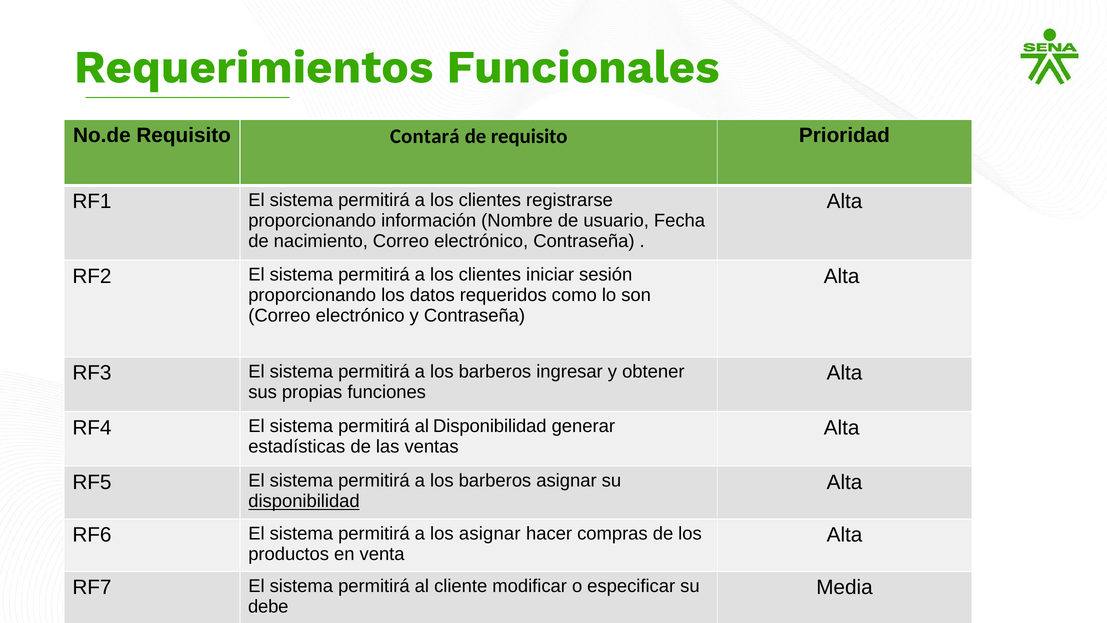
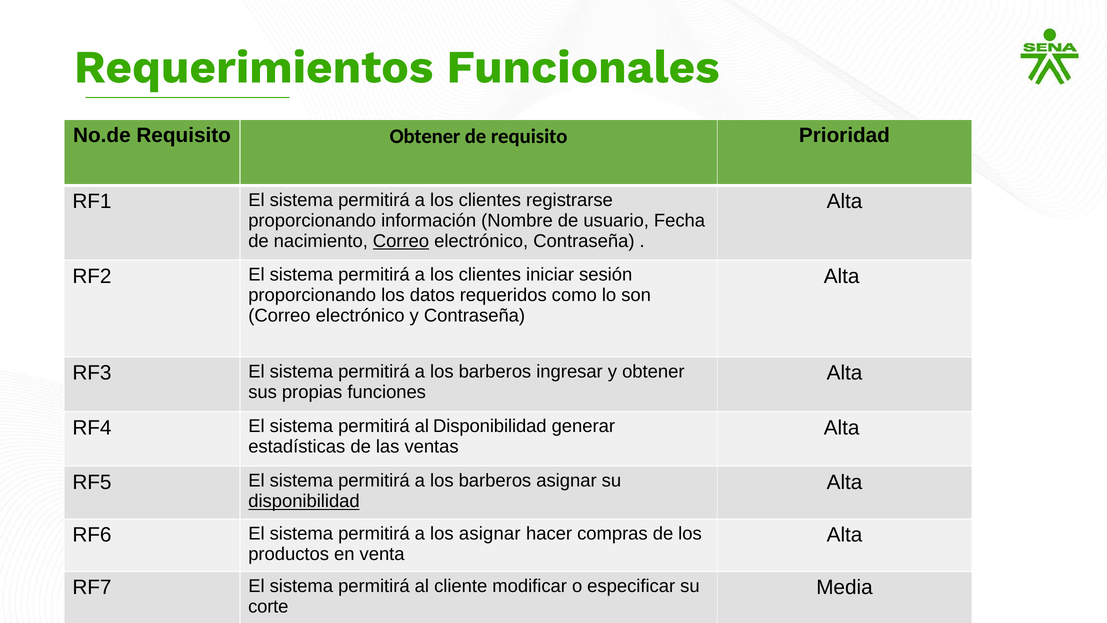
Requisito Contará: Contará -> Obtener (425, 136)
Correo underline: none -> present (401, 241)
debe: debe -> corte (268, 606)
